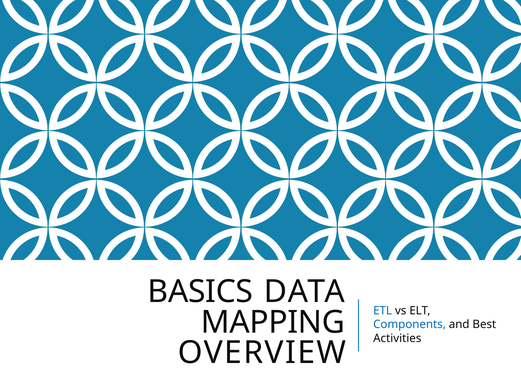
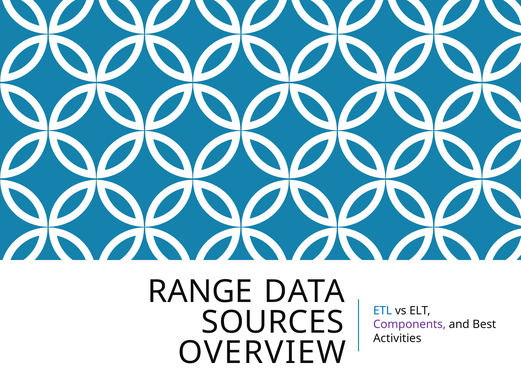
BASICS: BASICS -> RANGE (200, 292)
MAPPING: MAPPING -> SOURCES (273, 323)
Components colour: blue -> purple (410, 325)
